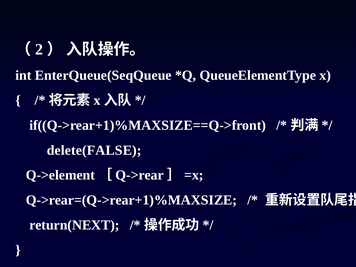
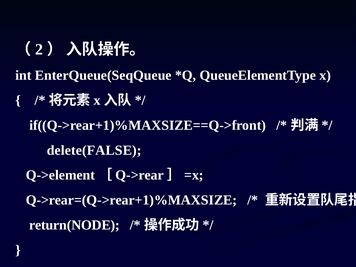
return(NEXT: return(NEXT -> return(NODE (74, 225)
